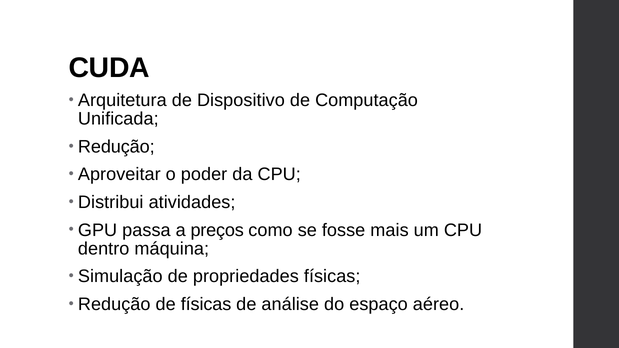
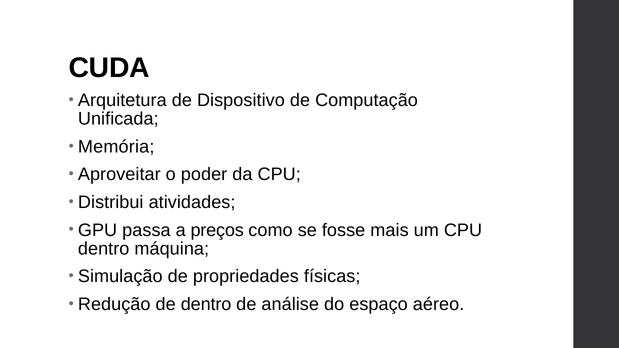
Redução: Redução -> Memória (116, 147)
de físicas: físicas -> dentro (206, 304)
